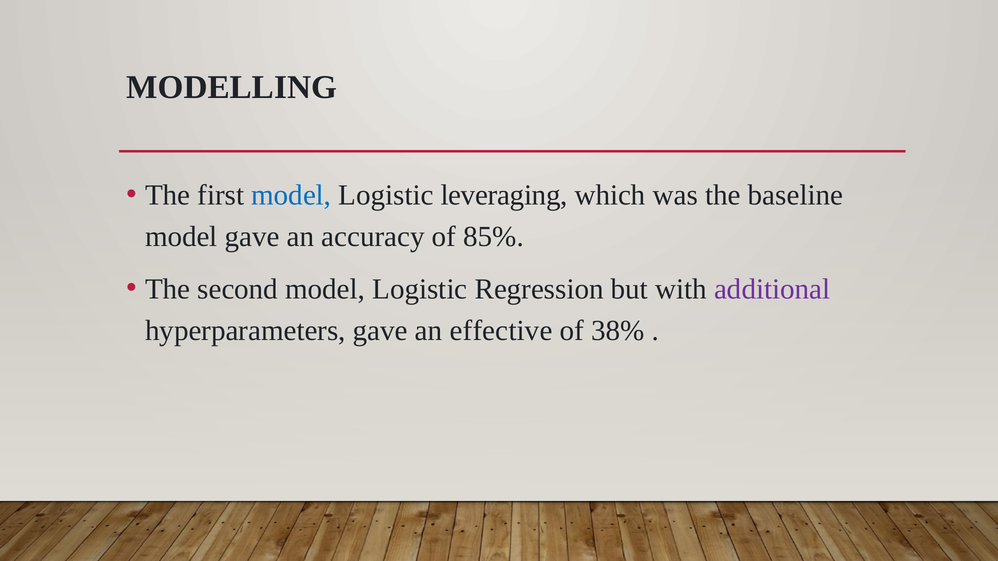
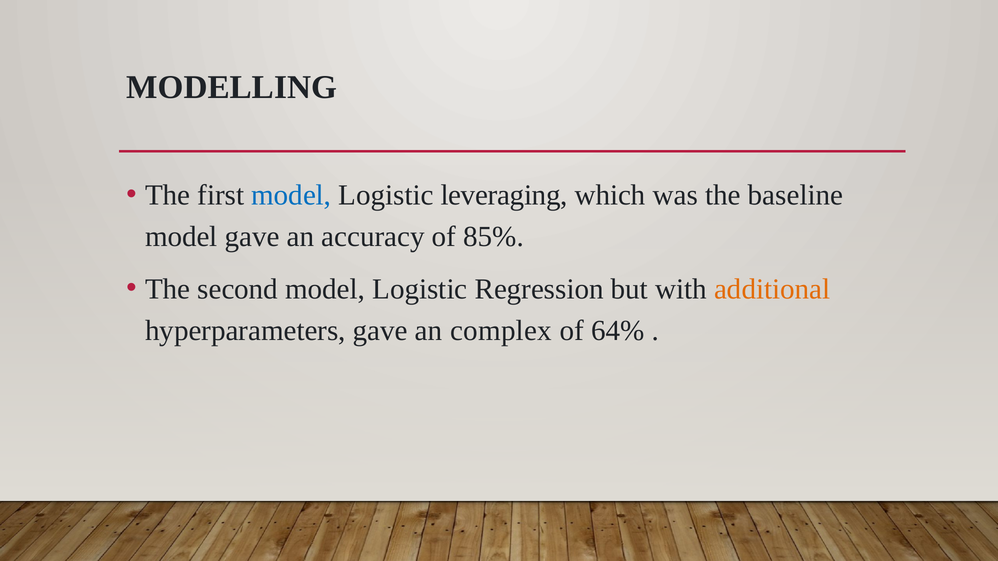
additional colour: purple -> orange (772, 289)
effective: effective -> complex (501, 331)
38%: 38% -> 64% (618, 331)
